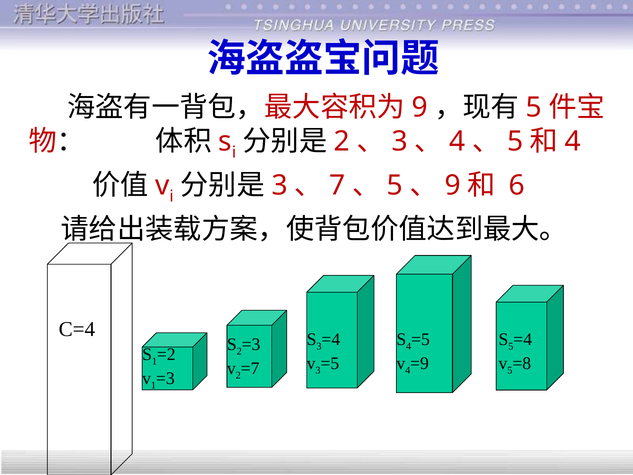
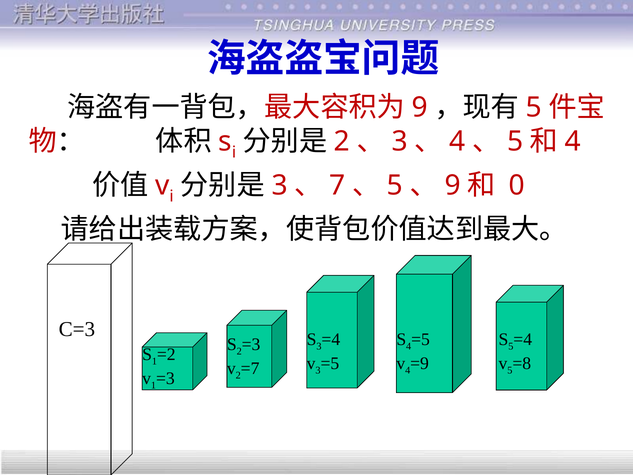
6: 6 -> 0 (517, 185)
C=4: C=4 -> C=3 (77, 329)
